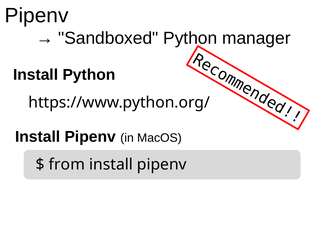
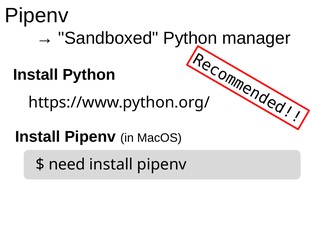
from: from -> need (67, 165)
